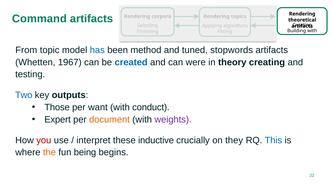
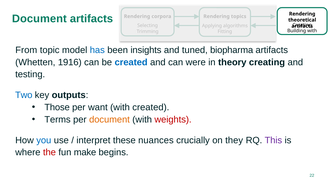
Command: Command -> Document (39, 19)
method: method -> insights (146, 50)
stopwords: stopwords -> biopharma (232, 50)
1967: 1967 -> 1916 (70, 62)
with conduct: conduct -> created (151, 108)
Expert: Expert -> Terms (58, 120)
weights colour: purple -> red (173, 120)
you colour: red -> blue (44, 140)
inductive: inductive -> nuances (156, 140)
This colour: blue -> purple (273, 140)
the colour: orange -> red (49, 153)
being: being -> make (85, 153)
